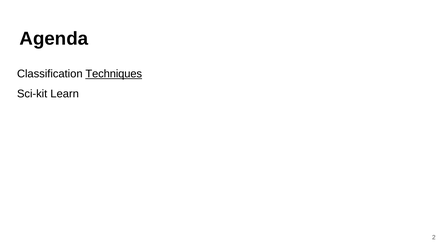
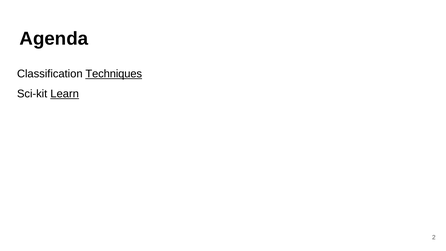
Learn underline: none -> present (65, 94)
